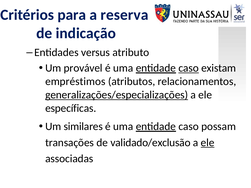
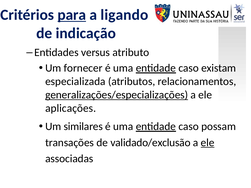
para underline: none -> present (72, 15)
reserva: reserva -> ligando (124, 15)
provável: provável -> fornecer (83, 68)
caso underline: present -> none (189, 68)
empréstimos: empréstimos -> especializada (75, 82)
específicas: específicas -> aplicações (71, 108)
